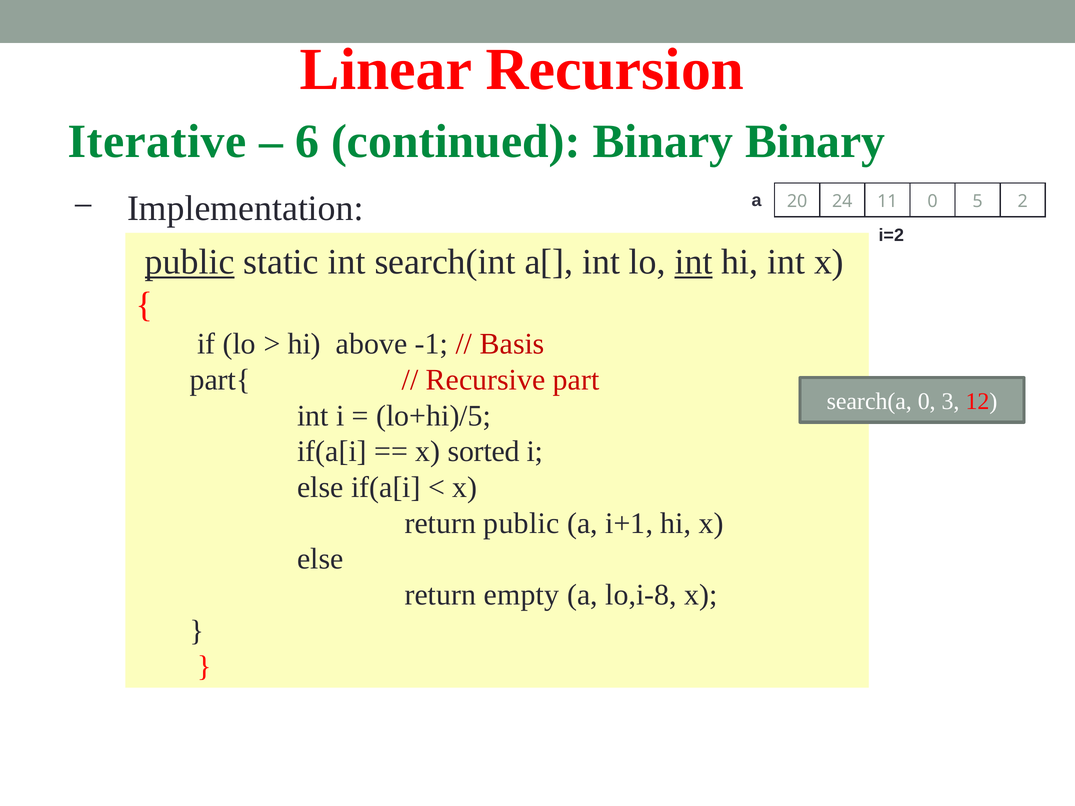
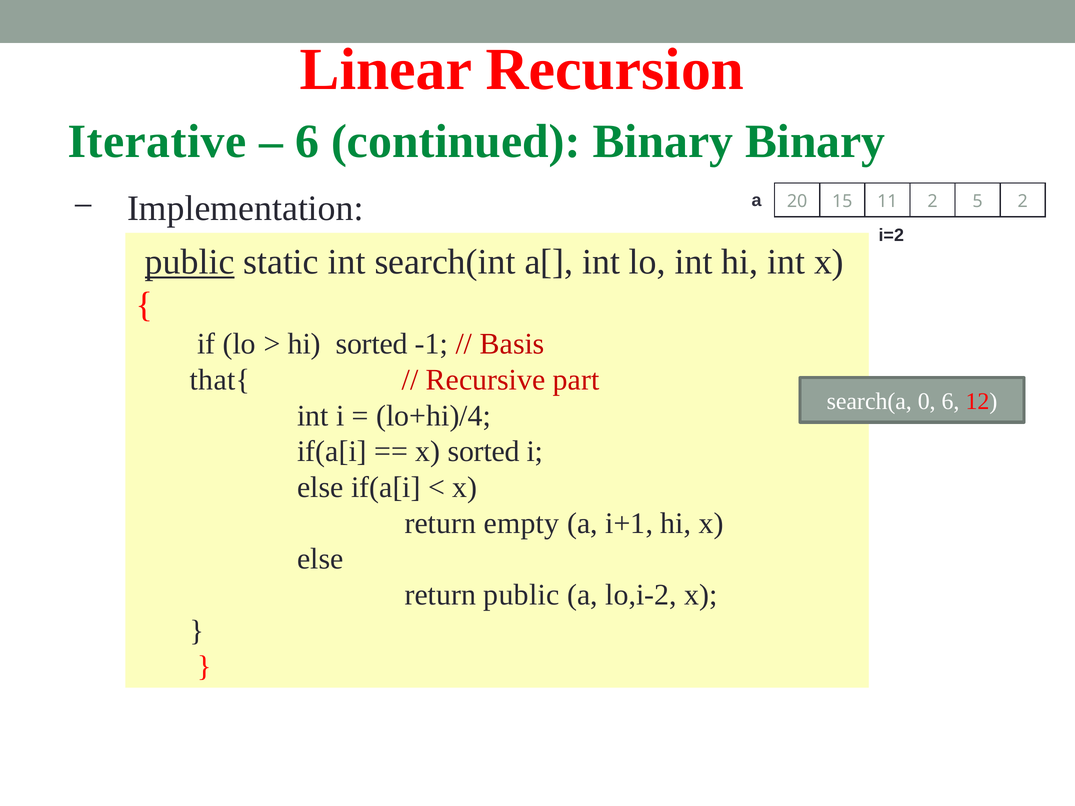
24: 24 -> 15 (842, 202)
11 0: 0 -> 2 (932, 202)
int underline: present -> none (694, 262)
hi above: above -> sorted (372, 344)
part{: part{ -> that{ (220, 380)
0 3: 3 -> 6 (951, 402)
lo+hi)/5: lo+hi)/5 -> lo+hi)/4 (434, 416)
return public: public -> empty (521, 523)
return empty: empty -> public (521, 595)
lo,i-8: lo,i-8 -> lo,i-2 (641, 595)
